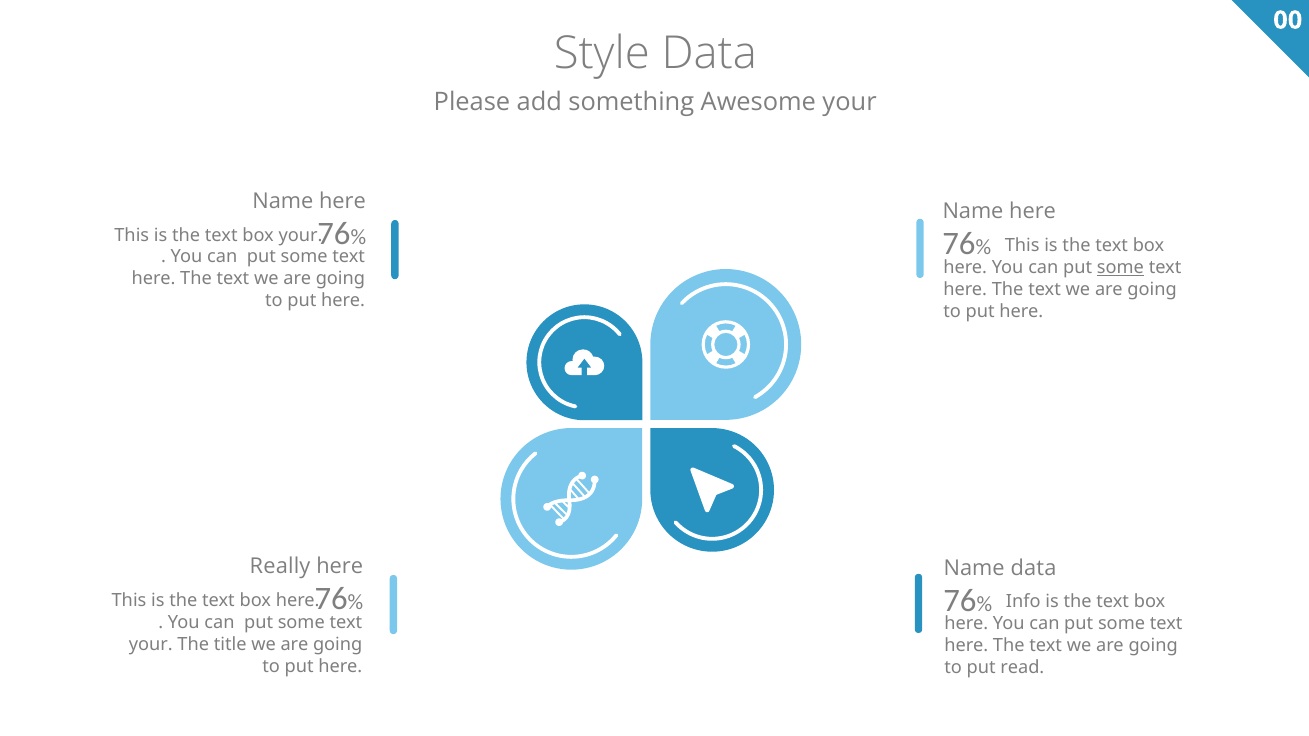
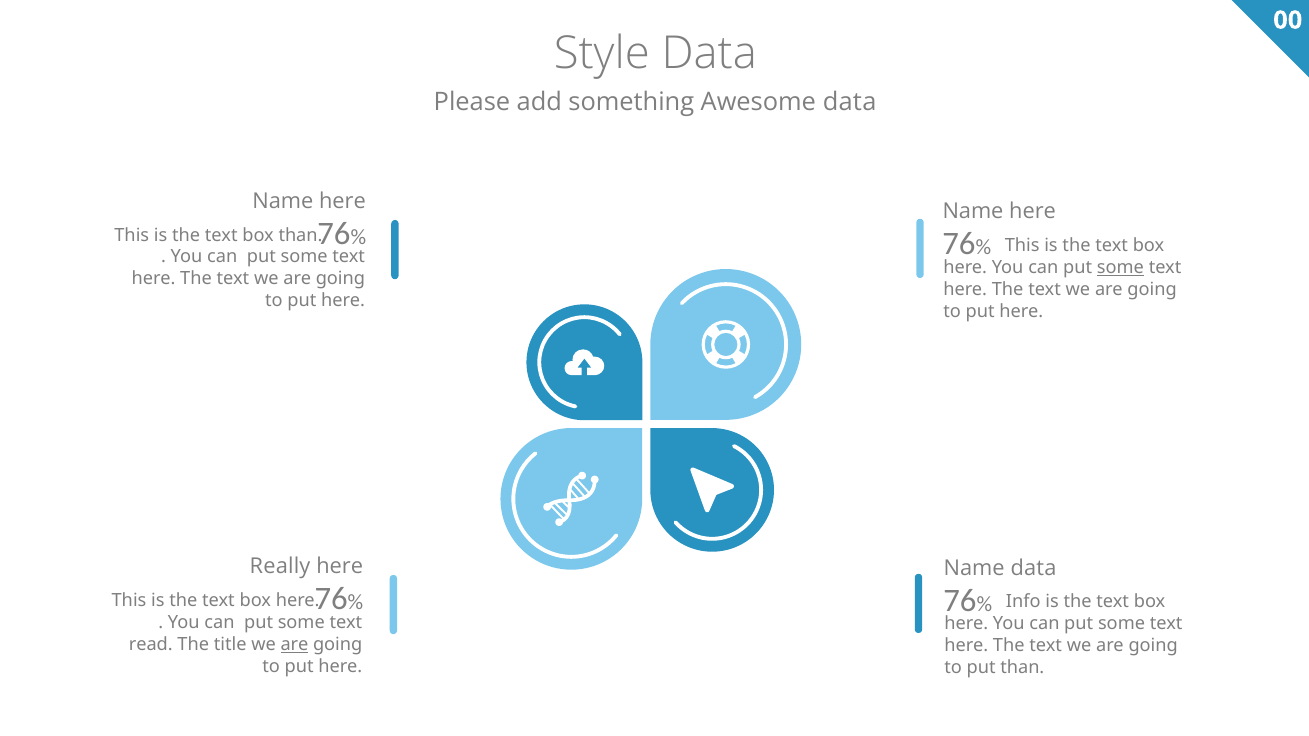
Awesome your: your -> data (850, 102)
box your: your -> than (300, 235)
your: your -> read (151, 645)
are underline: none -> present (294, 645)
put read: read -> than (1022, 668)
